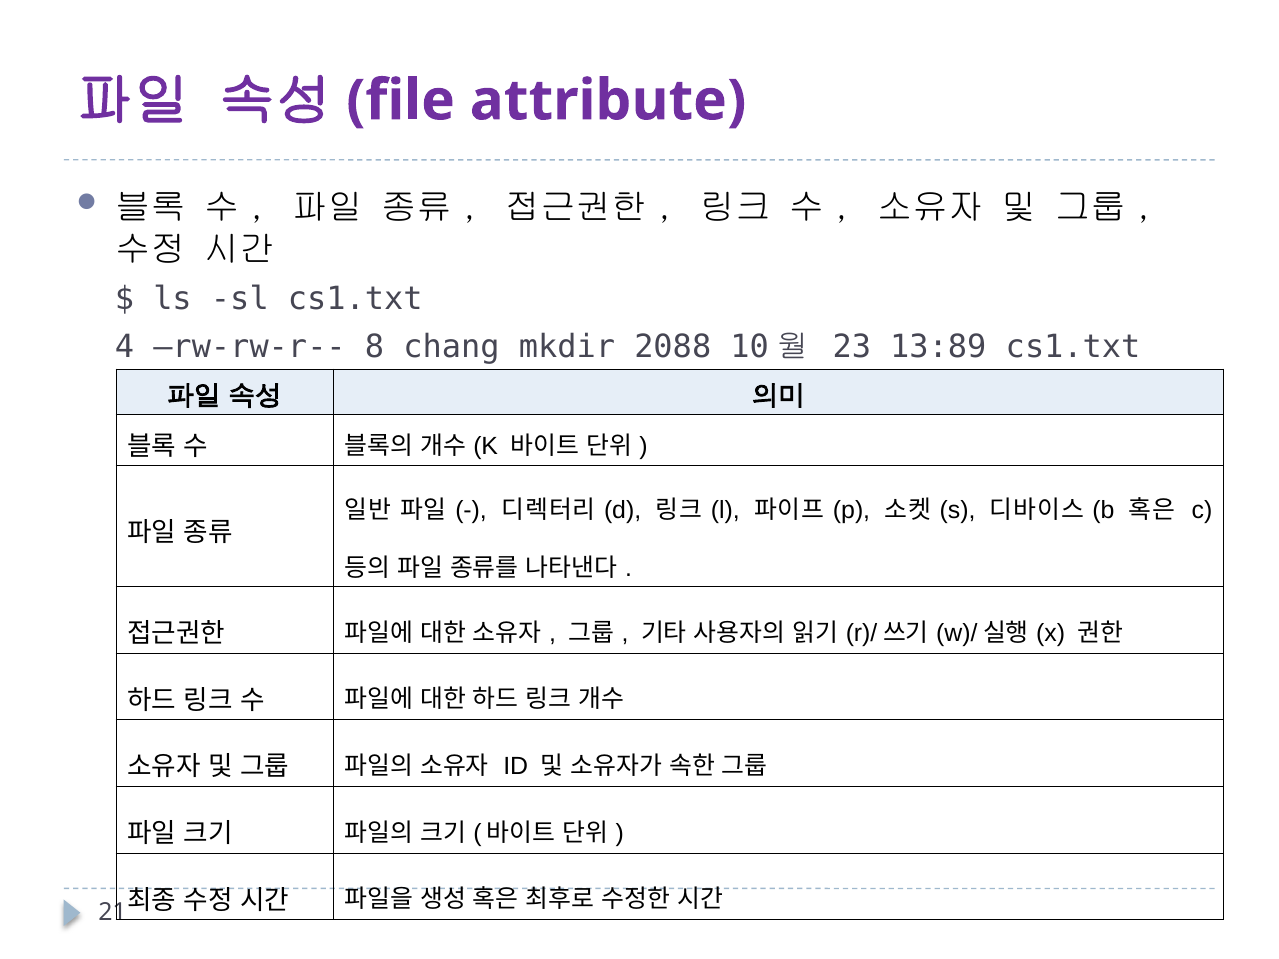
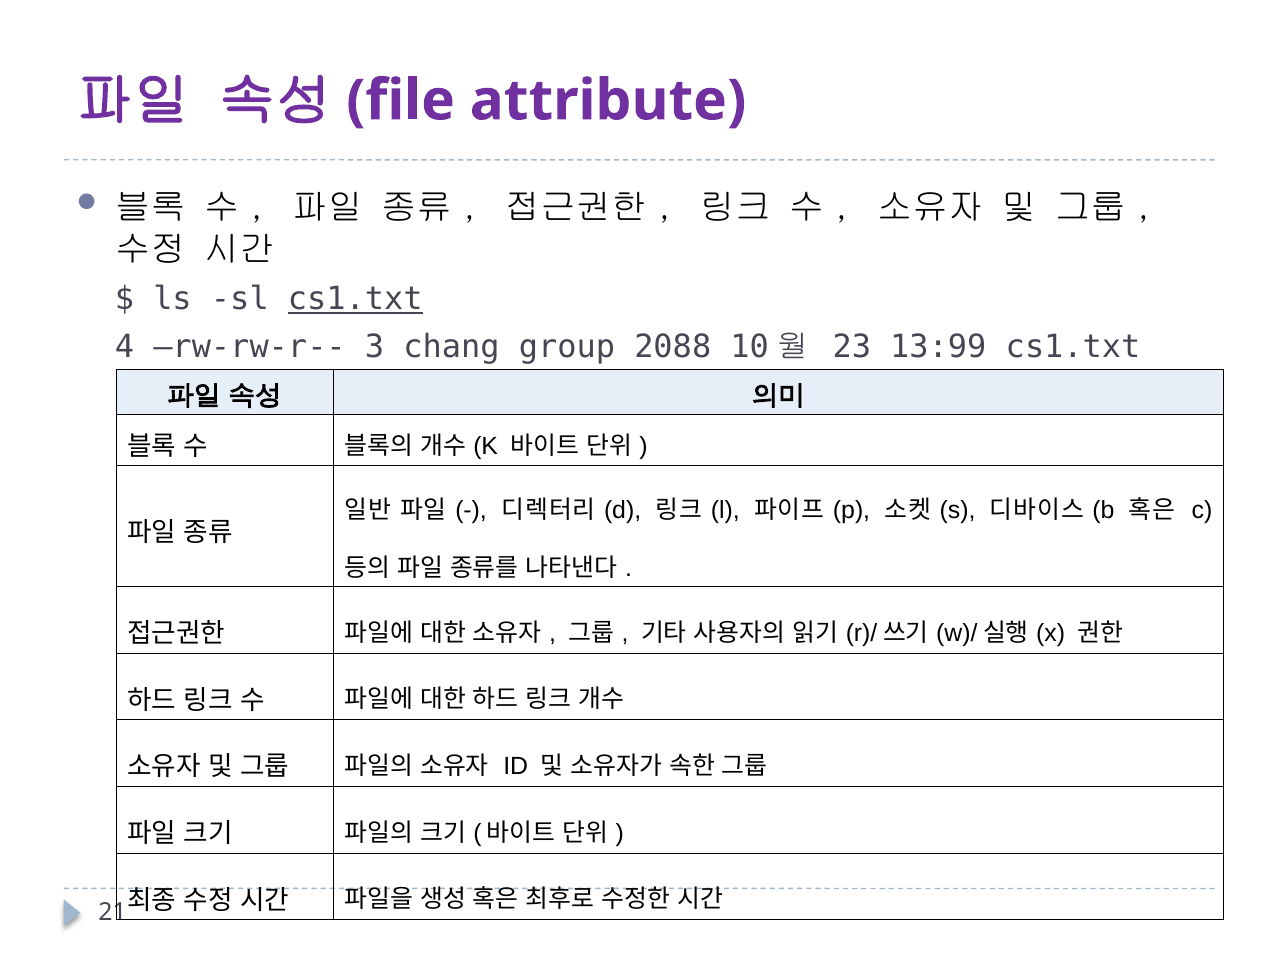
cs1.txt underline: none -> present (355, 299)
8: 8 -> 3 (374, 347)
mkdir: mkdir -> group (567, 347)
13:89: 13:89 -> 13:99 (938, 347)
